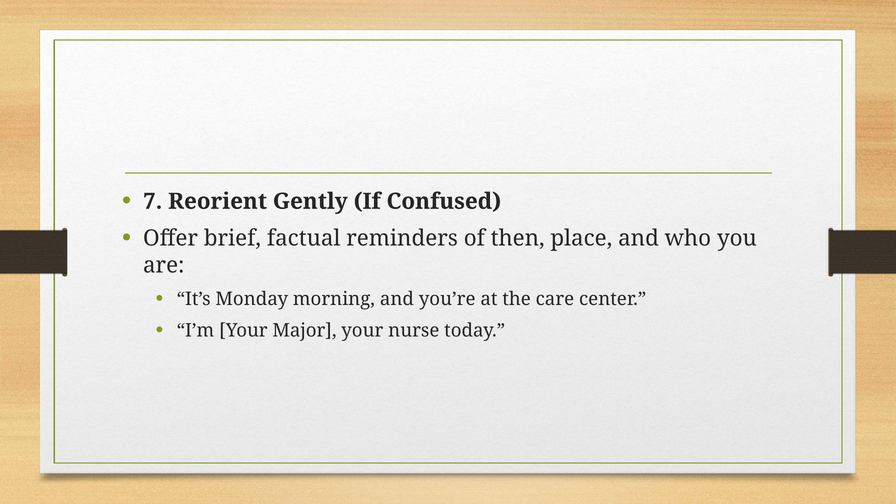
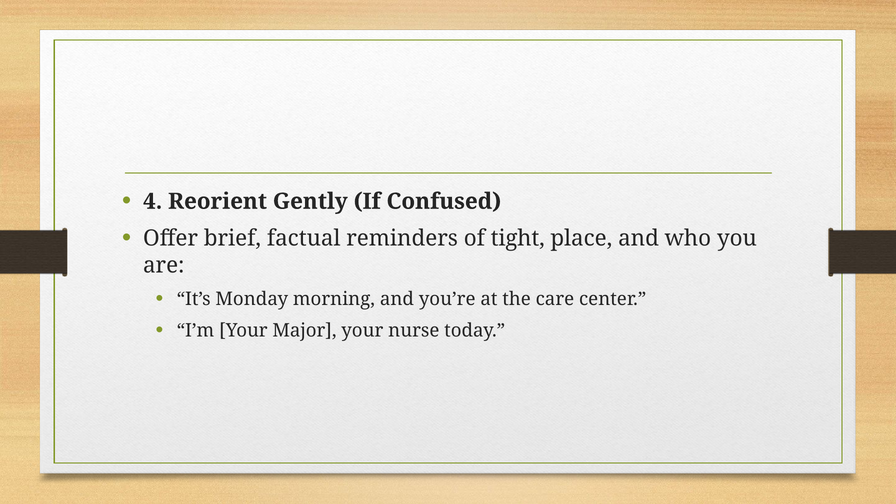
7: 7 -> 4 (153, 201)
then: then -> tight (518, 238)
